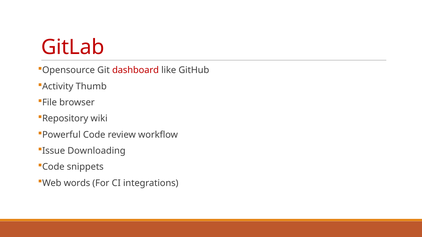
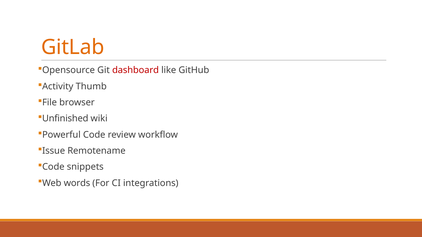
GitLab colour: red -> orange (73, 47)
Repository: Repository -> Unfinished (65, 119)
Downloading: Downloading -> Remotename (97, 151)
